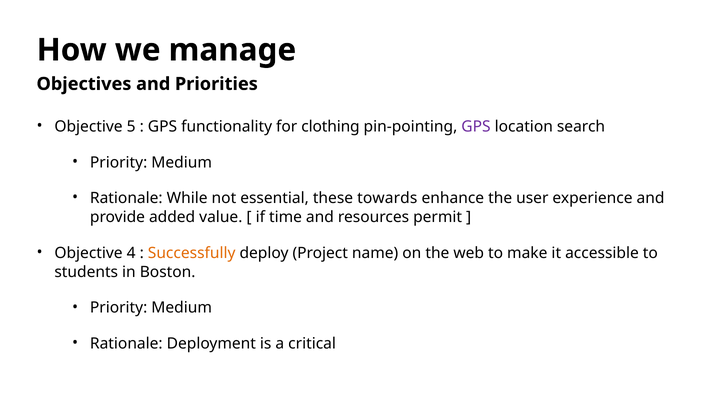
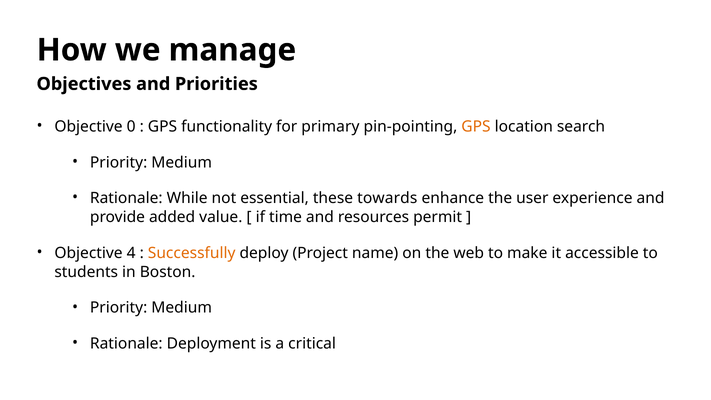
5: 5 -> 0 (131, 127)
clothing: clothing -> primary (330, 127)
GPS colour: purple -> orange (476, 127)
